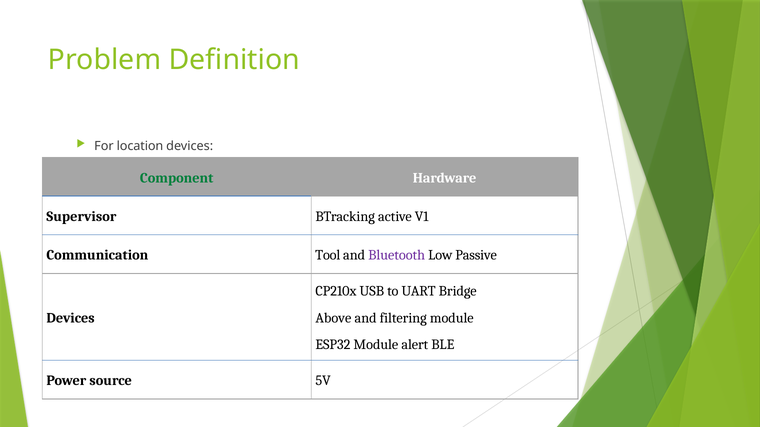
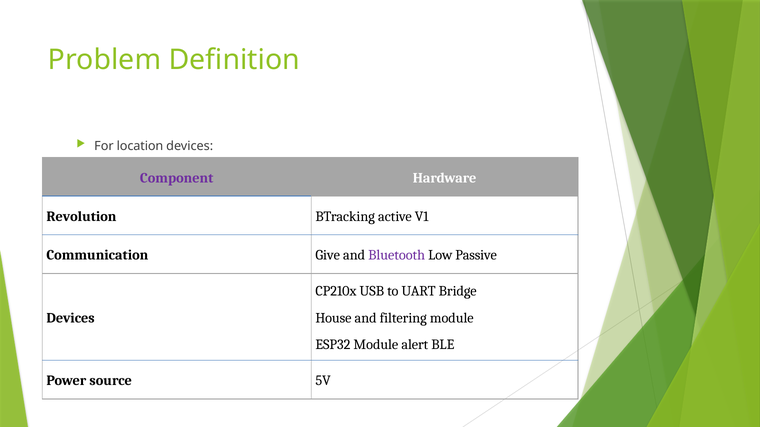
Component colour: green -> purple (177, 178)
Supervisor: Supervisor -> Revolution (81, 217)
Tool: Tool -> Give (328, 256)
Above: Above -> House (333, 318)
